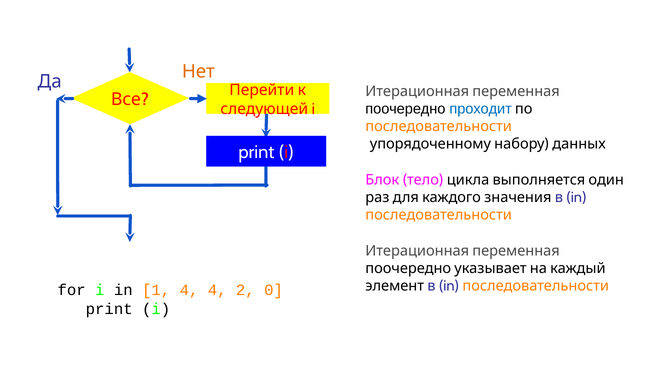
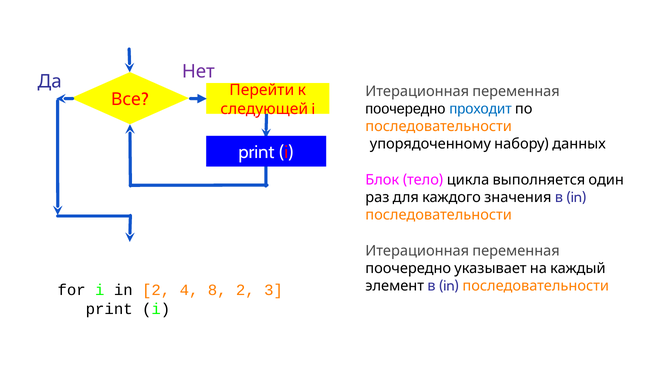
Нет colour: orange -> purple (198, 71)
in 1: 1 -> 2 (156, 290)
4 4: 4 -> 8 (217, 290)
0: 0 -> 3 (274, 290)
